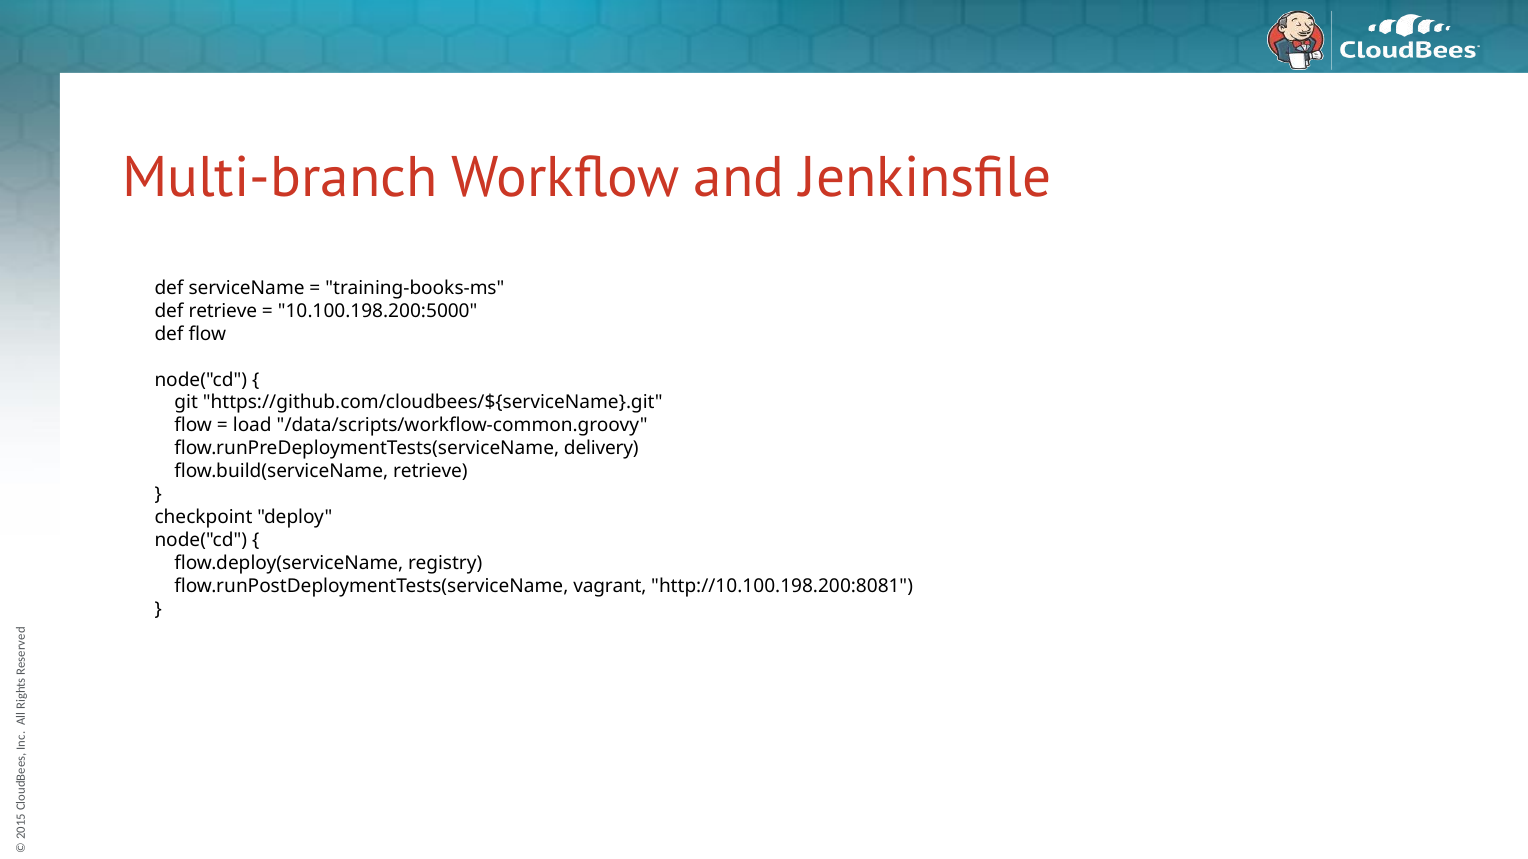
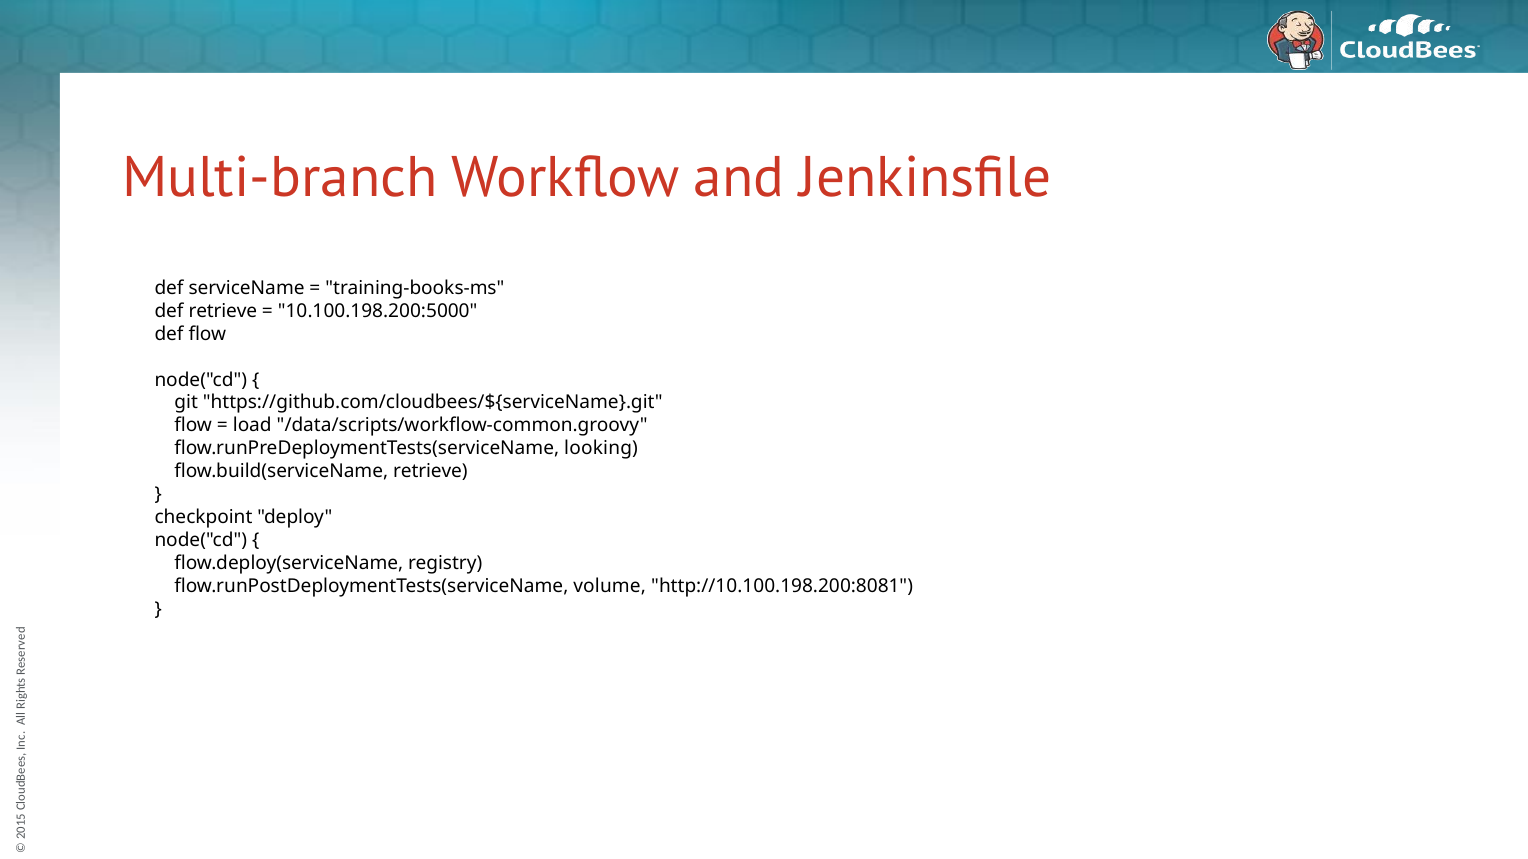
delivery: delivery -> looking (601, 449)
vagrant: vagrant -> volume (610, 586)
